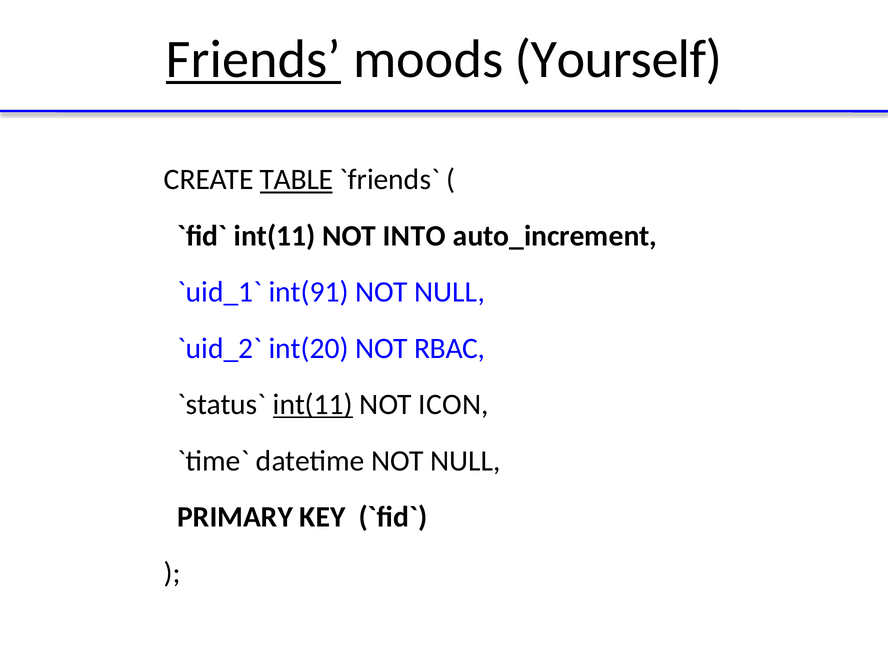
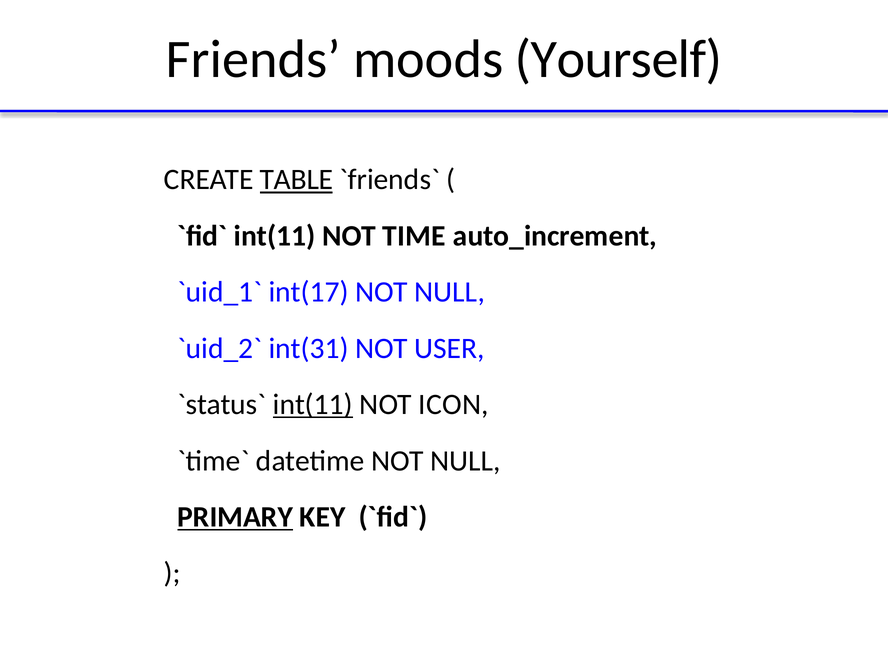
Friends underline: present -> none (253, 59)
INTO: INTO -> TIME (414, 236)
int(91: int(91 -> int(17 (309, 292)
int(20: int(20 -> int(31 (309, 348)
RBAC: RBAC -> USER (450, 348)
PRIMARY underline: none -> present (235, 517)
